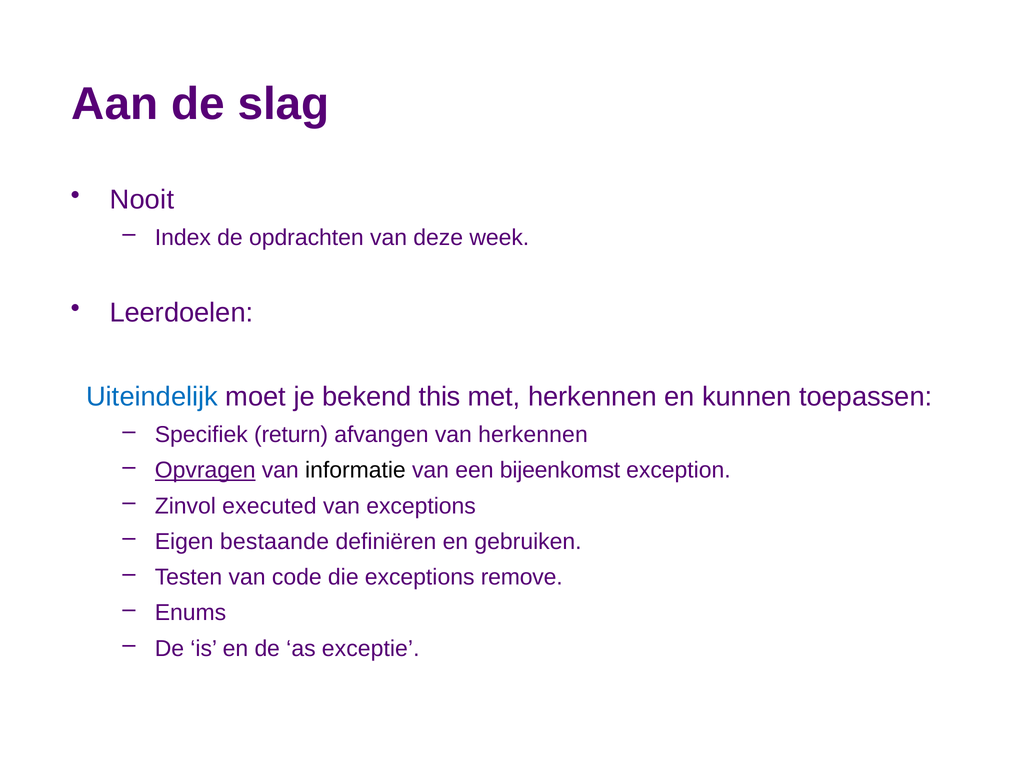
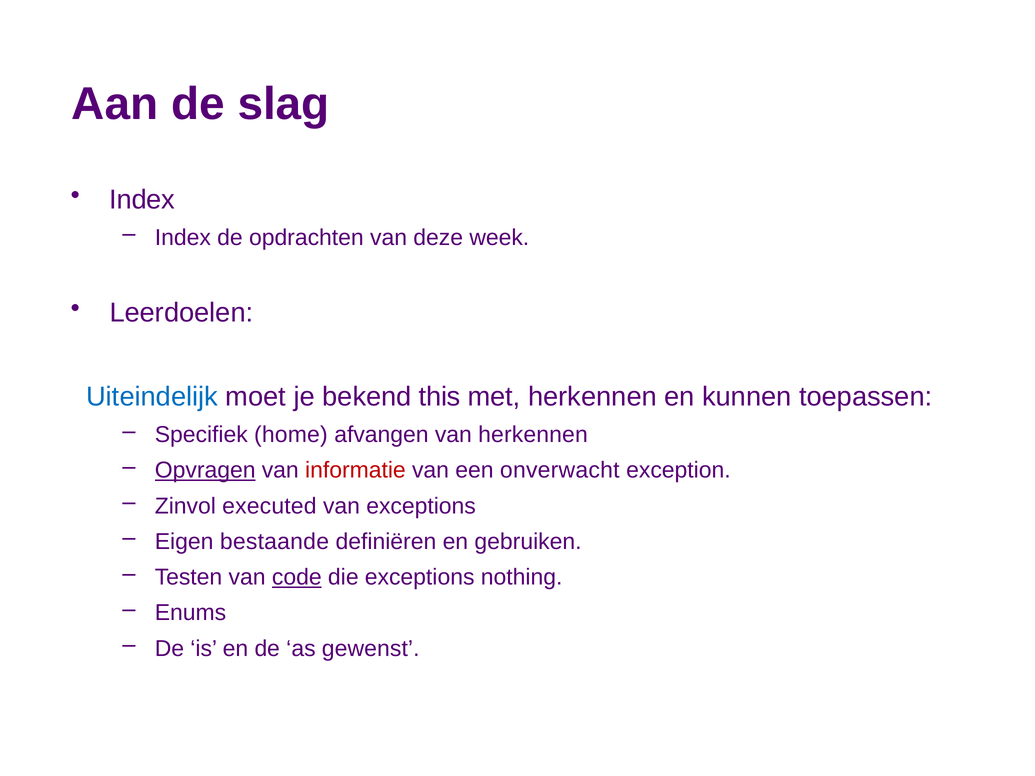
Nooit: Nooit -> Index (142, 200)
return: return -> home (291, 435)
informatie colour: black -> red (355, 470)
bijeenkomst: bijeenkomst -> onverwacht (560, 470)
code underline: none -> present (297, 577)
remove: remove -> nothing (522, 577)
exceptie: exceptie -> gewenst (371, 649)
